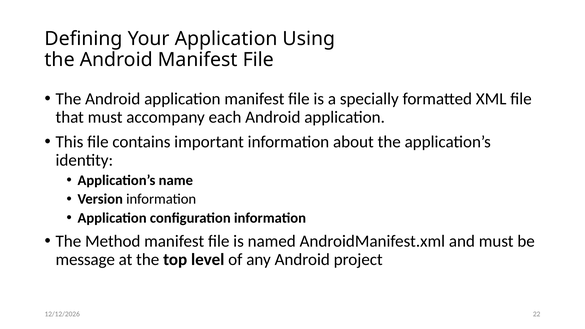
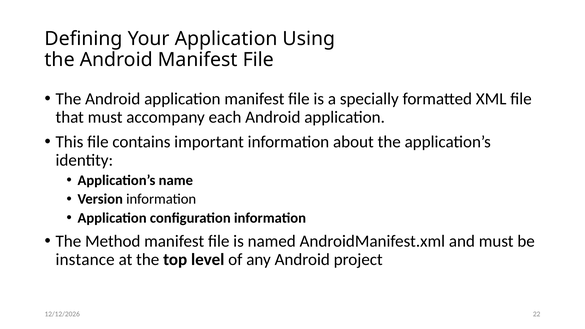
message: message -> instance (85, 260)
